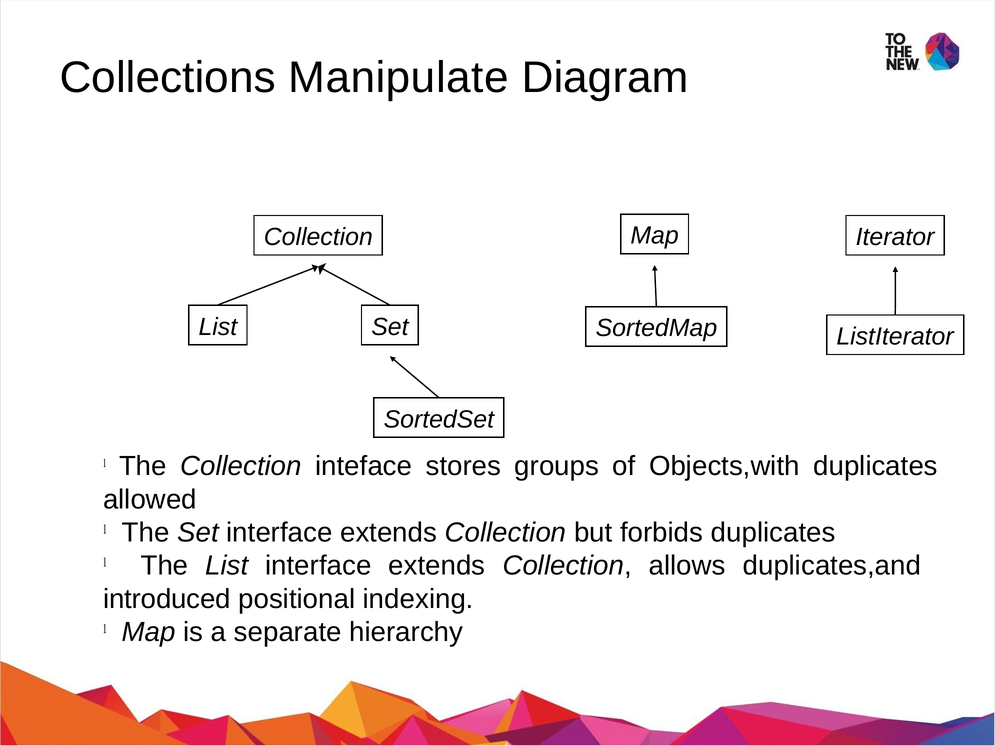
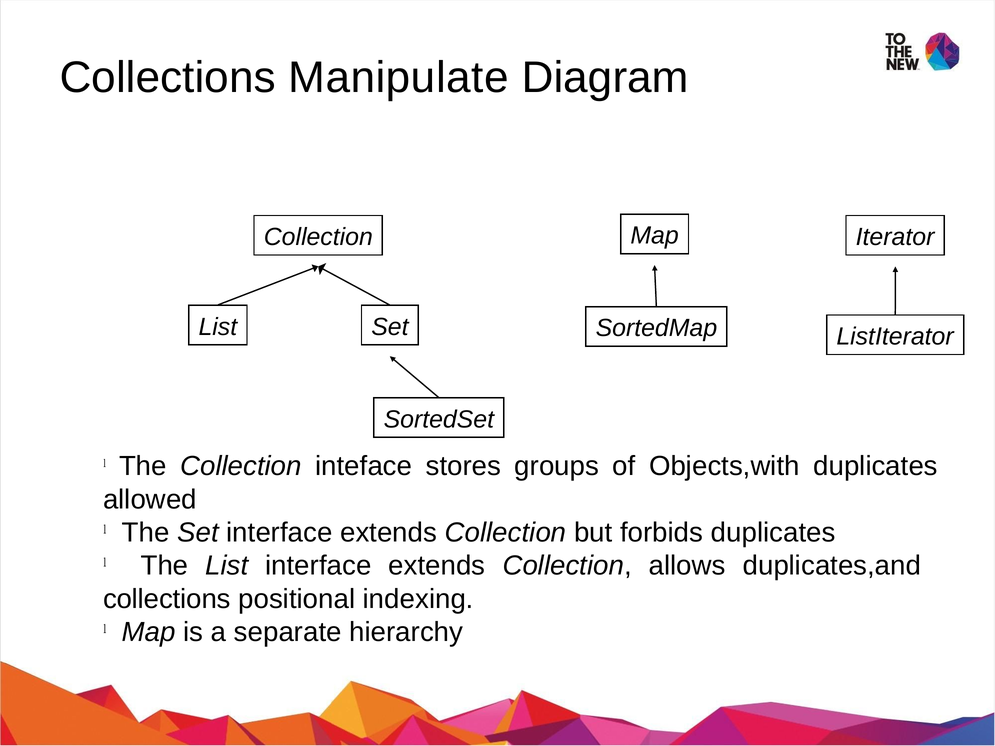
introduced: introduced -> collections (167, 599)
